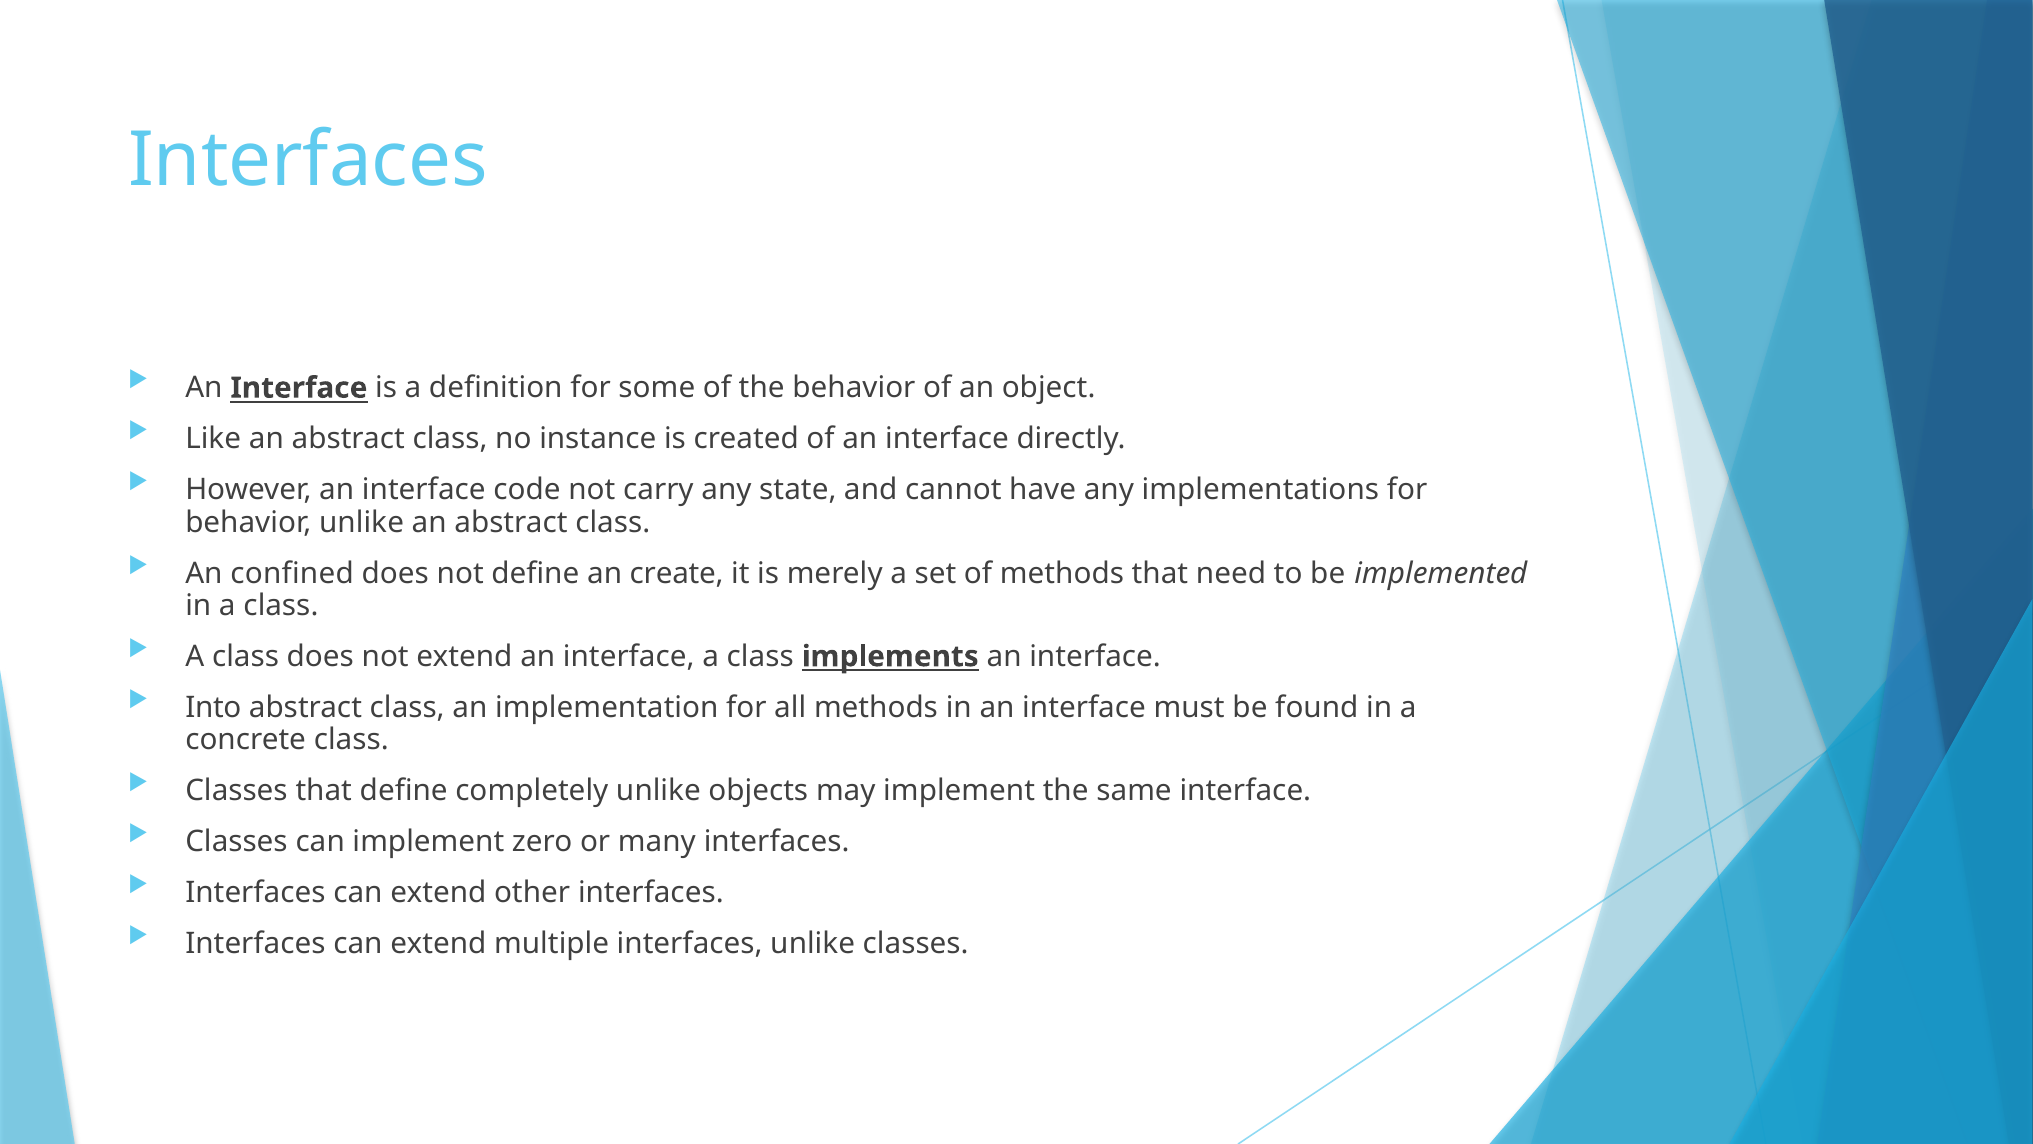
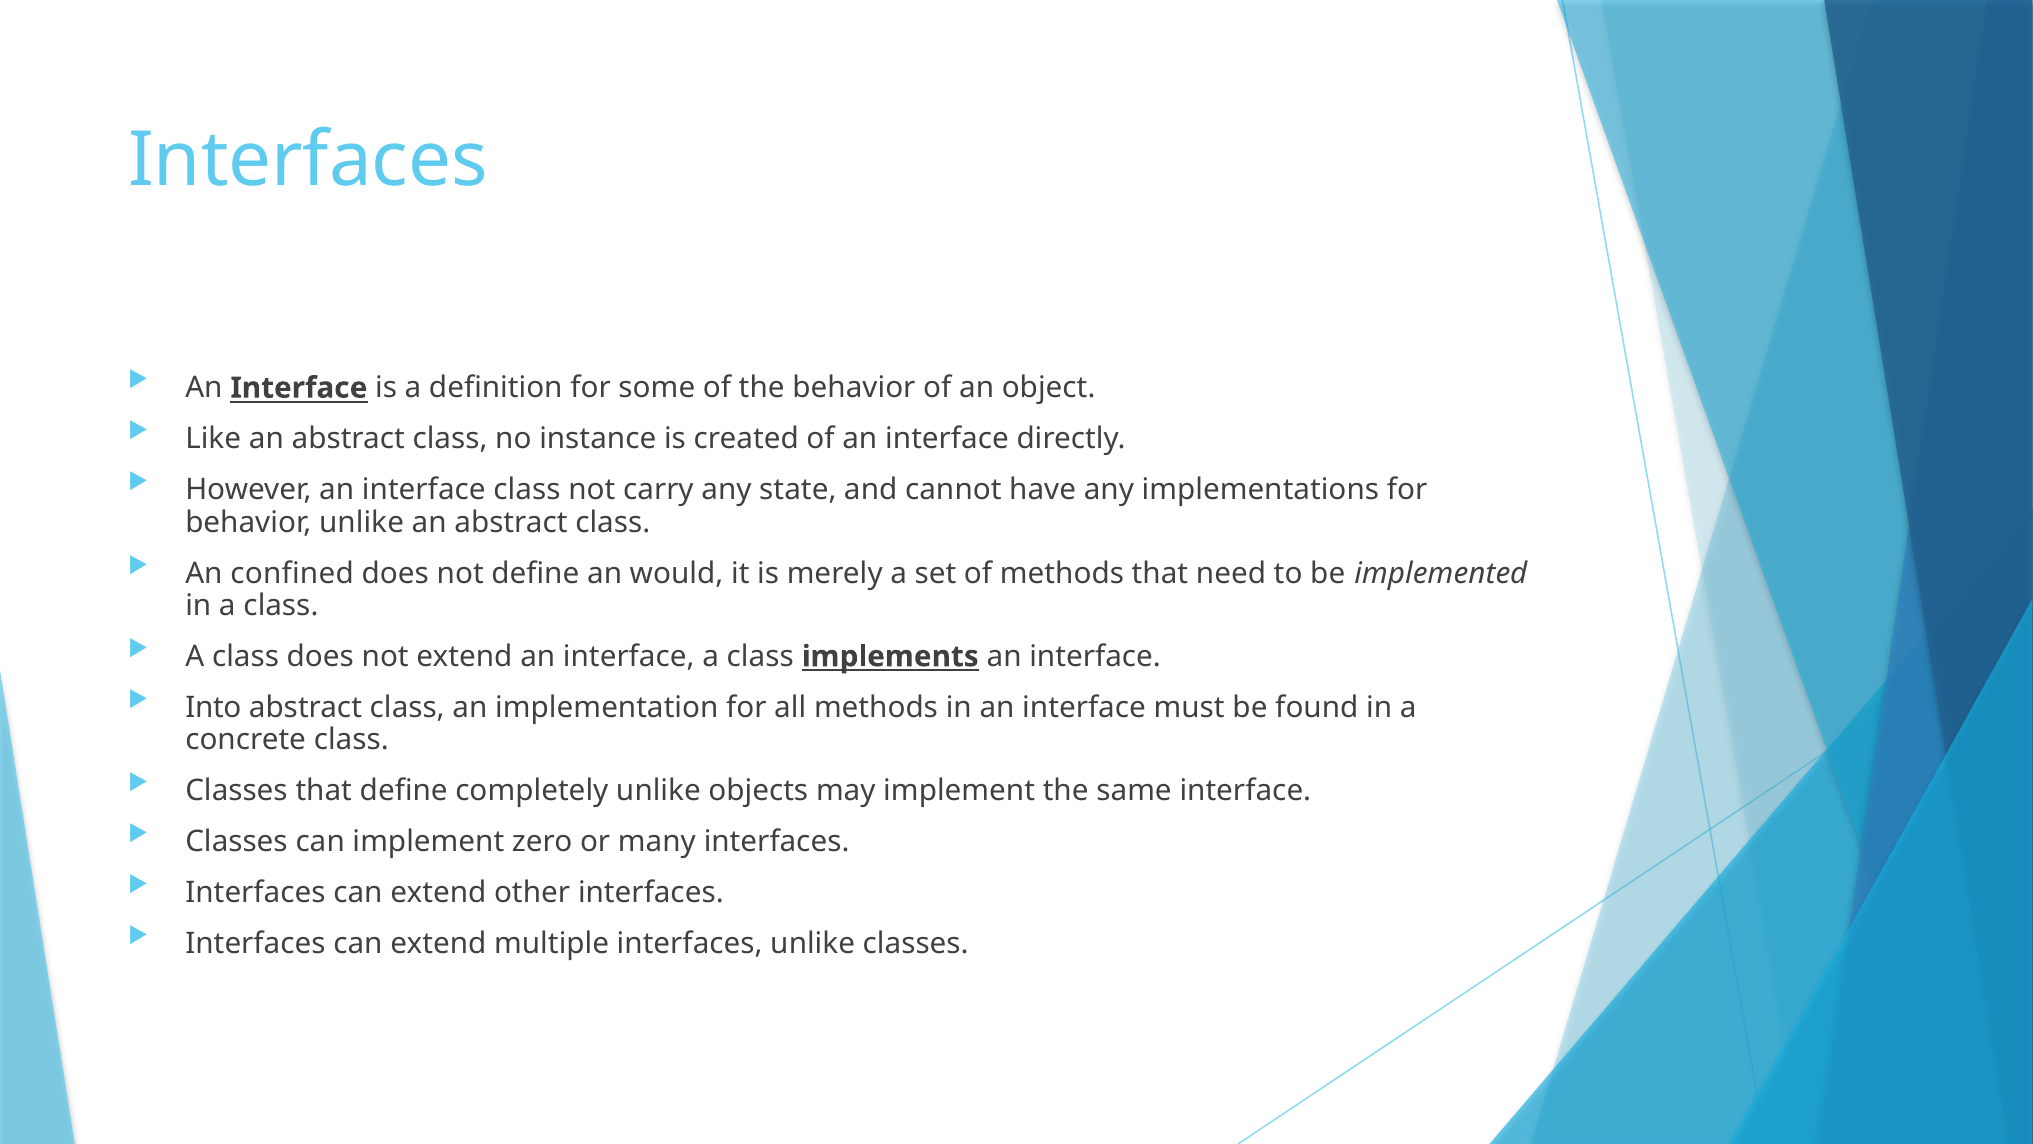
interface code: code -> class (527, 490)
create: create -> would (677, 573)
